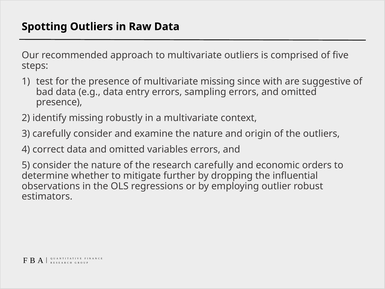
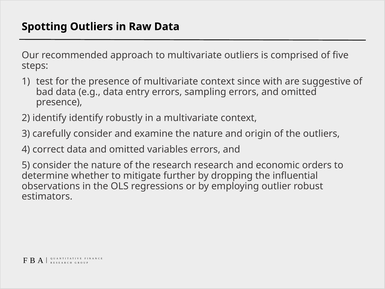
of multivariate missing: missing -> context (218, 81)
identify missing: missing -> identify (86, 118)
research carefully: carefully -> research (214, 165)
